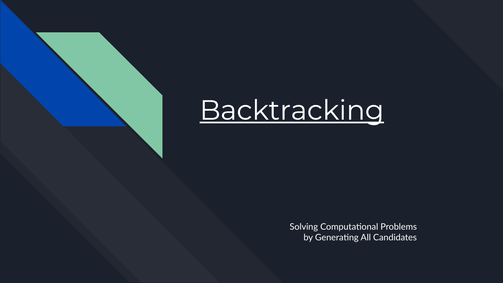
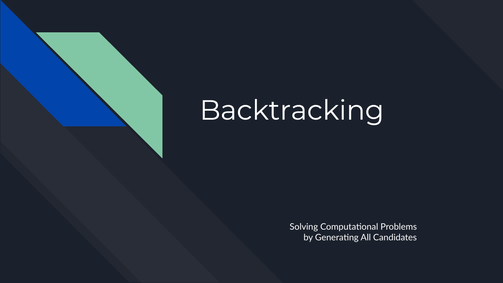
Backtracking underline: present -> none (292, 110)
